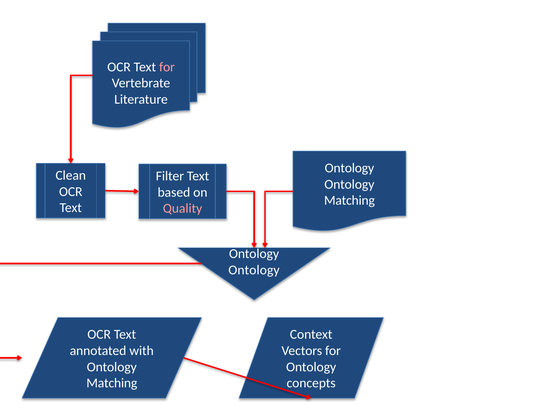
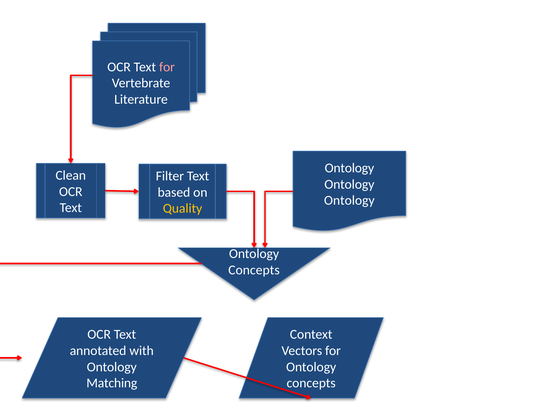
Matching: Matching -> Ontology (349, 201)
Quality colour: pink -> yellow (183, 209)
Ontology: Ontology -> Concepts (254, 270)
